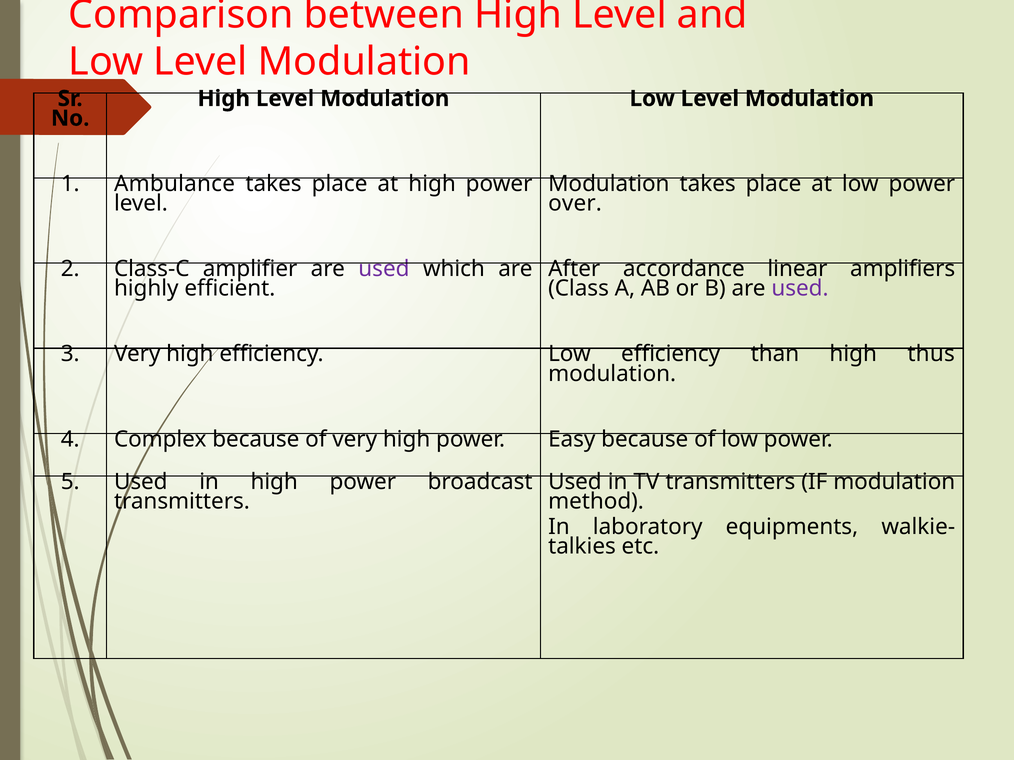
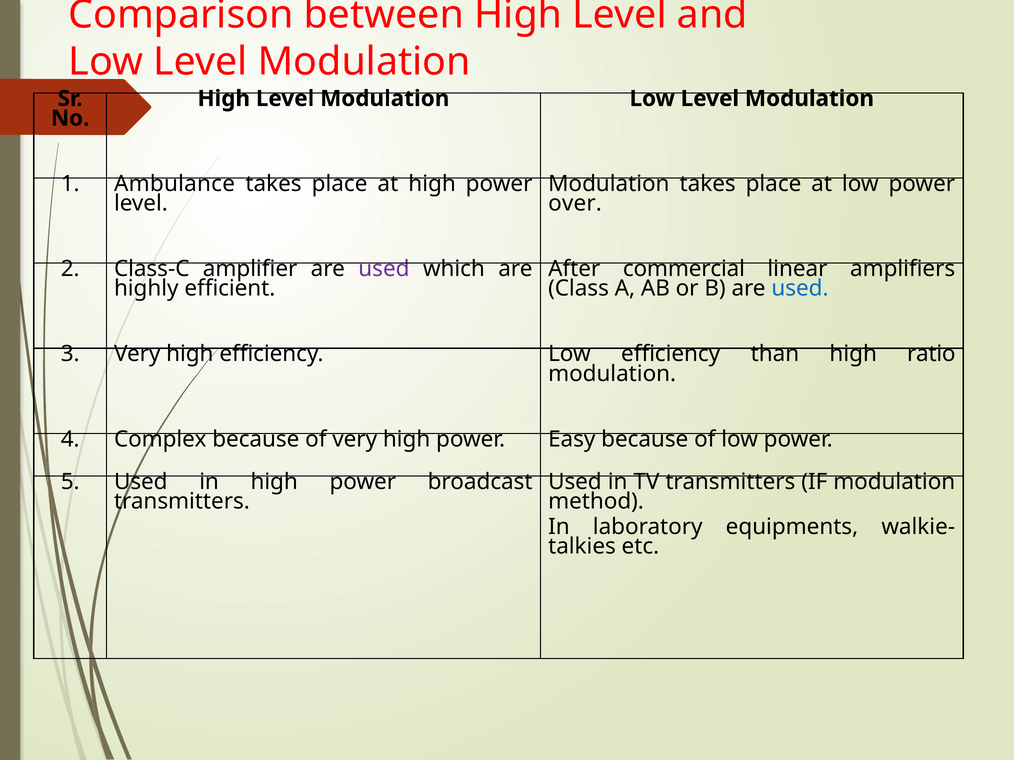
accordance: accordance -> commercial (684, 269)
used colour: purple -> blue (800, 289)
thus: thus -> ratio (931, 354)
